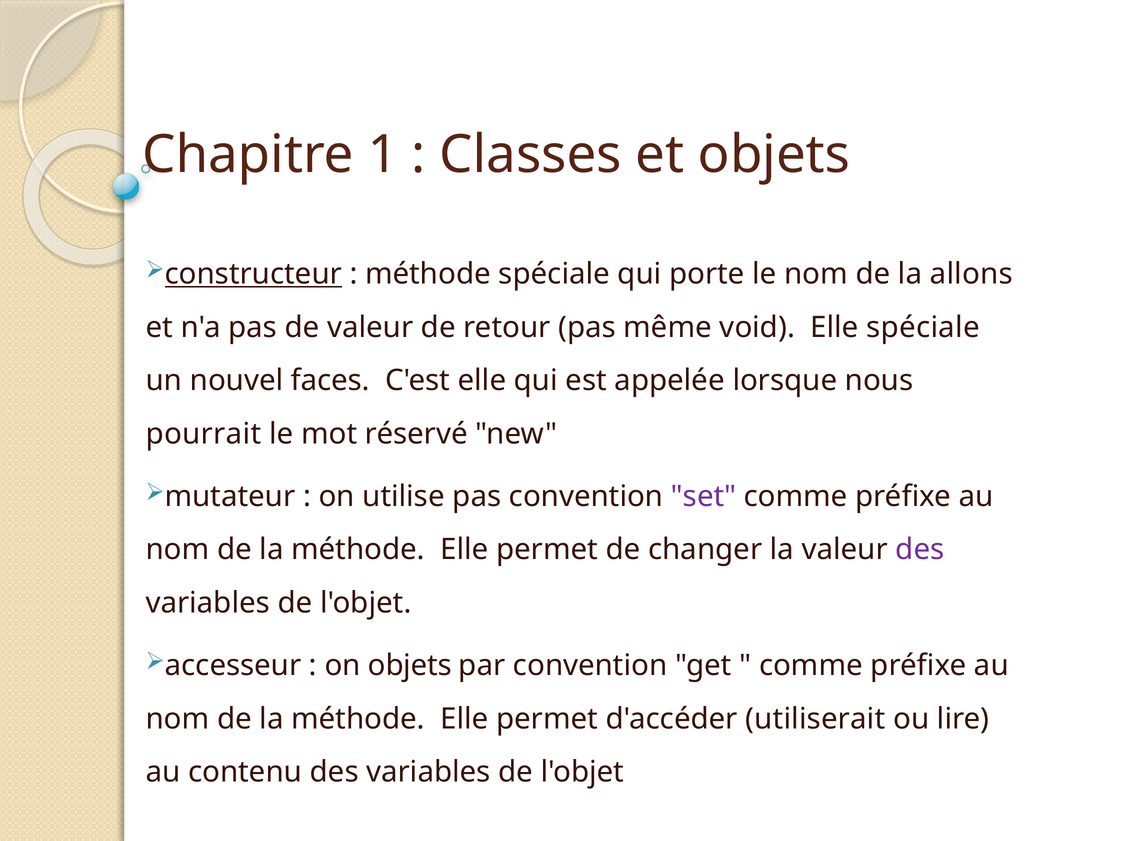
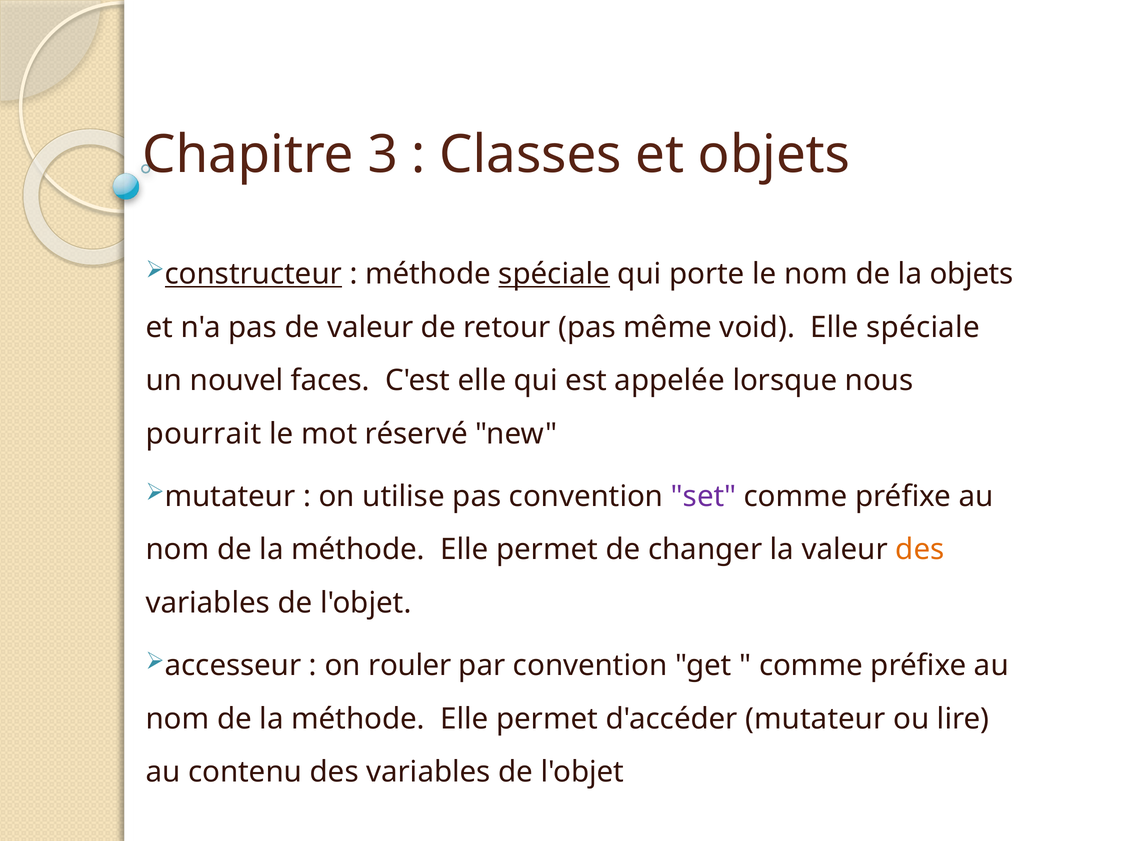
1: 1 -> 3 (383, 155)
spéciale underline: none -> present (554, 274)
la allons: allons -> objets (972, 274)
des colour: purple -> orange (920, 550)
on objets: objets -> rouler (410, 665)
d'accéder utiliserait: utiliserait -> mutateur (815, 719)
